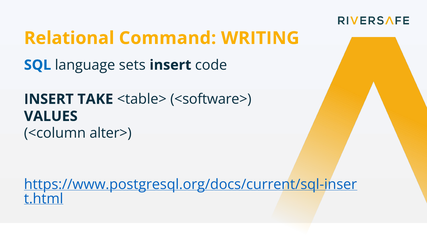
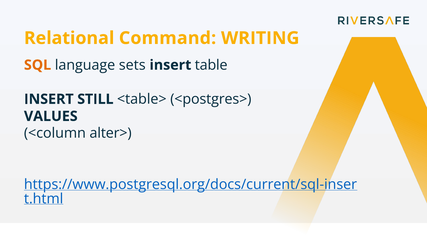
SQL colour: blue -> orange (38, 65)
code: code -> table (211, 65)
TAKE: TAKE -> STILL (95, 99)
<software>: <software> -> <postgres> (211, 99)
